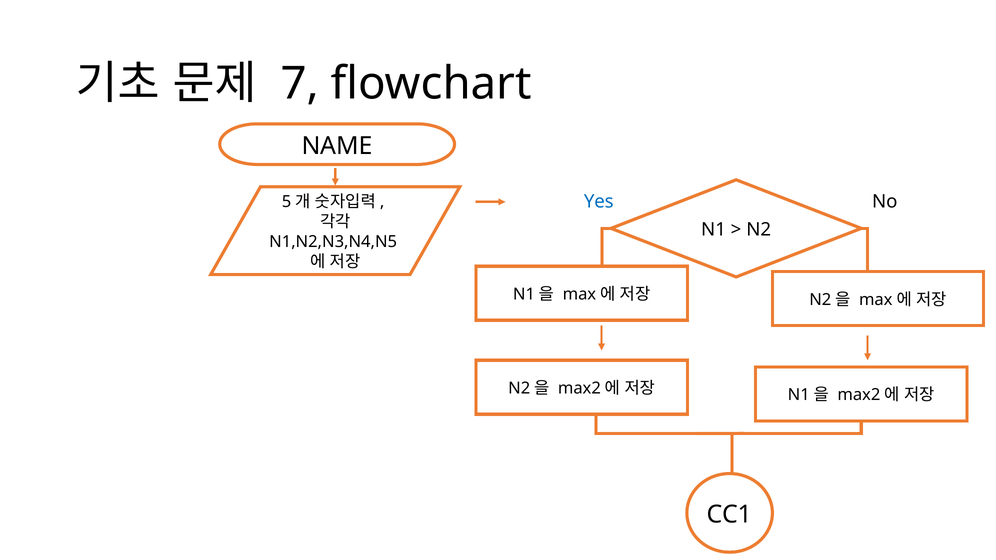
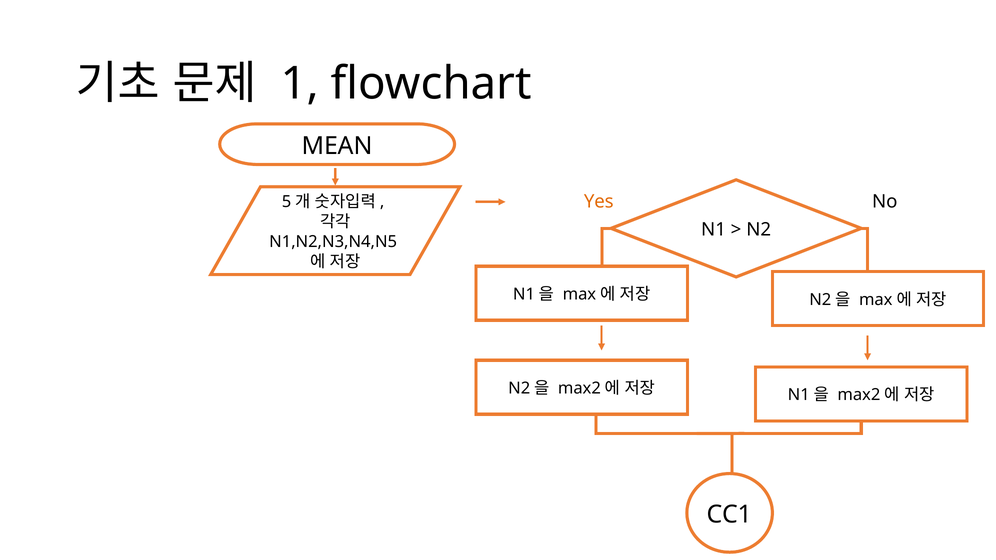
7: 7 -> 1 (300, 84)
NAME: NAME -> MEAN (337, 146)
Yes colour: blue -> orange (599, 202)
